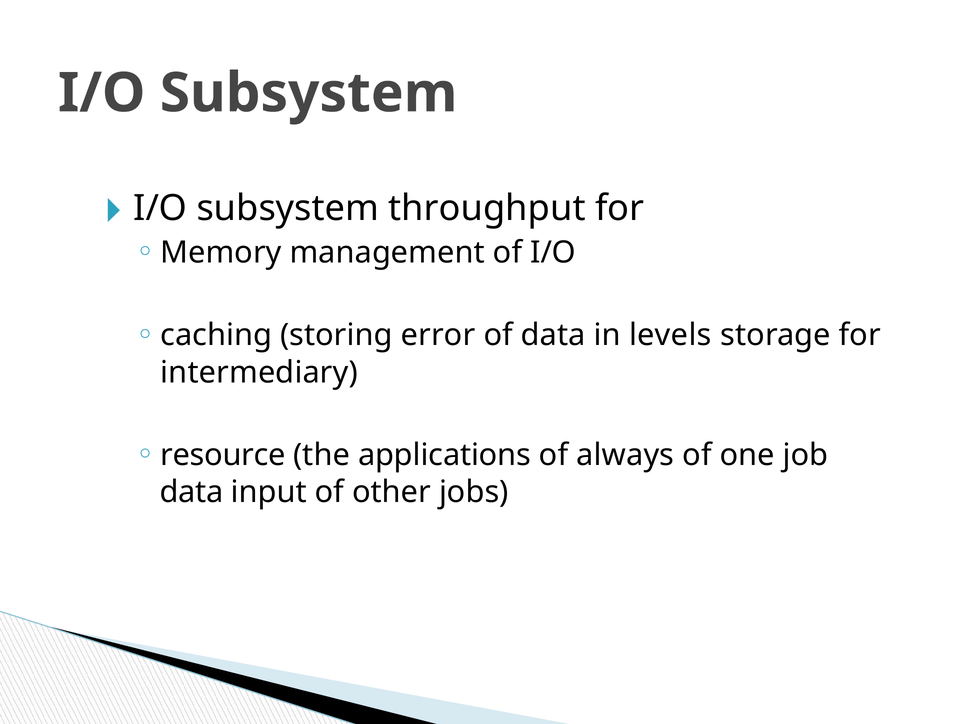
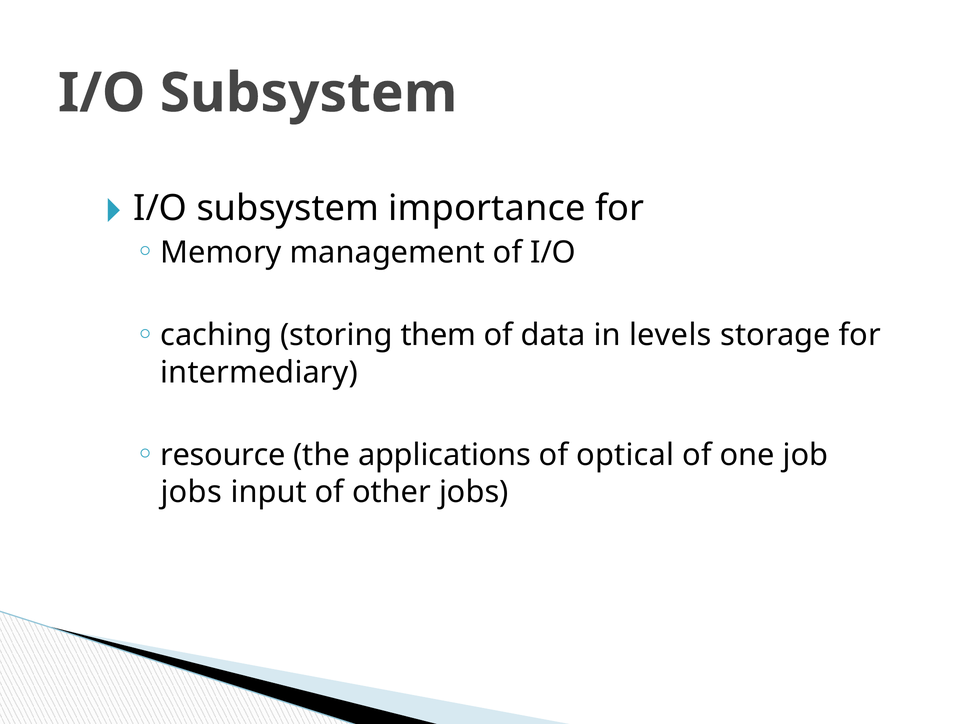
throughput: throughput -> importance (487, 208)
error: error -> them (438, 335)
always: always -> optical (625, 455)
data: data -> jobs (191, 492)
